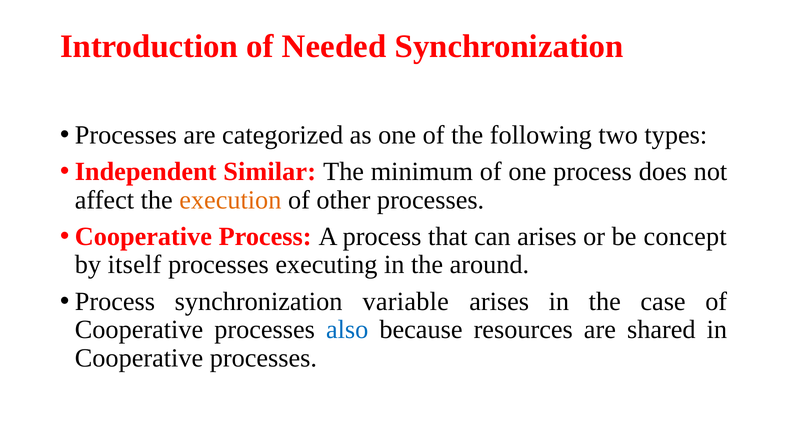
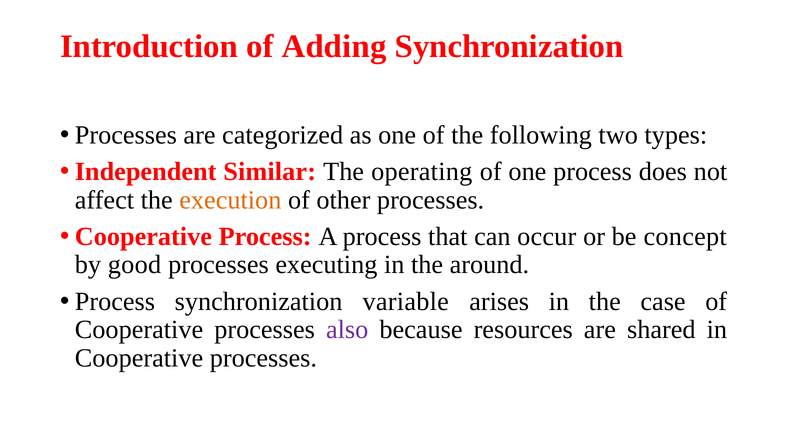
Needed: Needed -> Adding (334, 47)
minimum: minimum -> operating (422, 172)
can arises: arises -> occur (547, 237)
itself: itself -> good (134, 265)
also colour: blue -> purple (347, 330)
